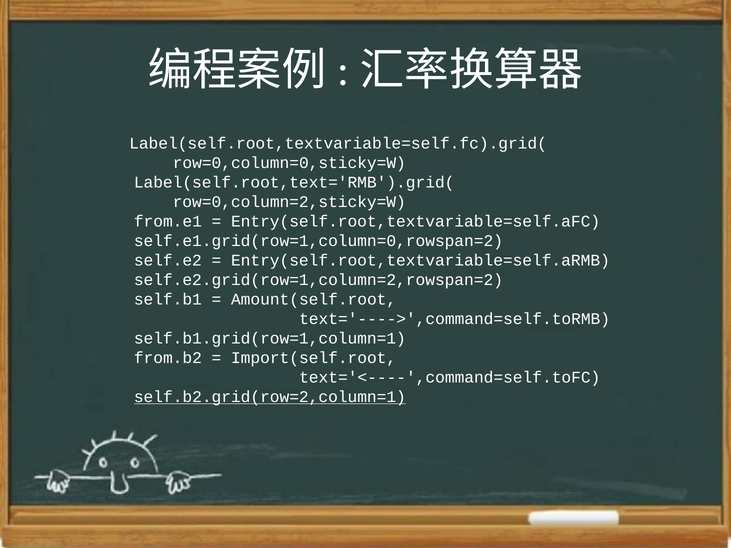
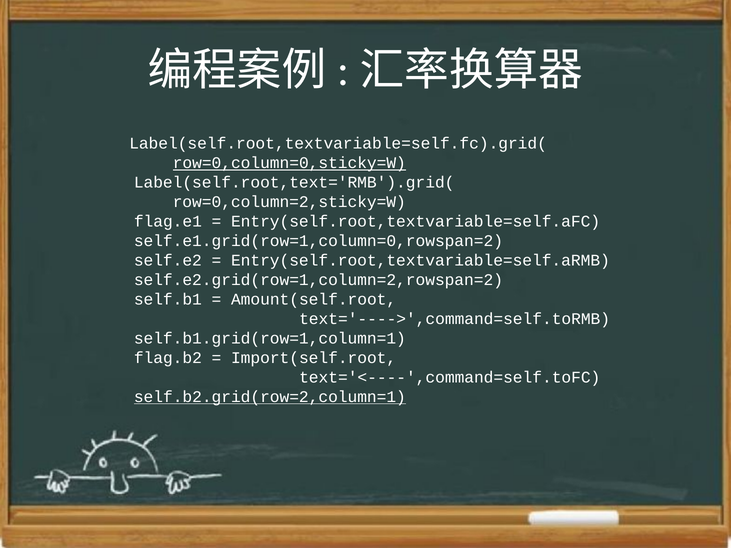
row=0,column=0,sticky=W underline: none -> present (289, 163)
from.e1: from.e1 -> flag.e1 (168, 222)
from.b2: from.b2 -> flag.b2 (168, 358)
